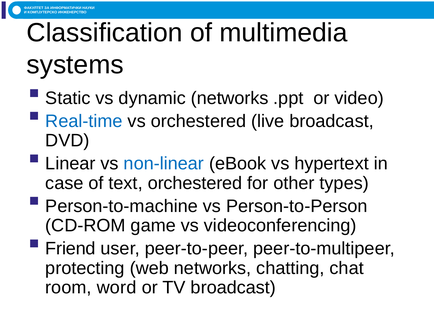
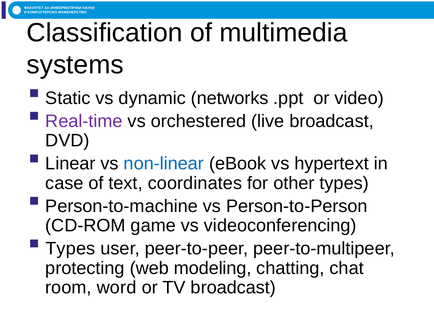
Real-time colour: blue -> purple (84, 121)
text orchestered: orchestered -> coordinates (195, 183)
Friend: Friend -> Types (70, 249)
web networks: networks -> modeling (213, 268)
